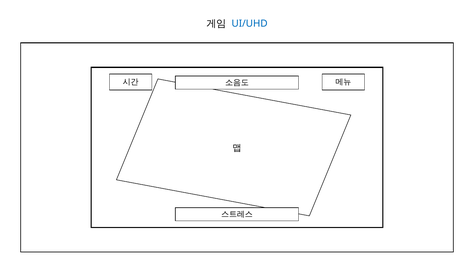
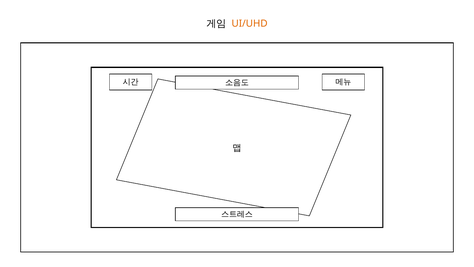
UI/UHD colour: blue -> orange (250, 23)
